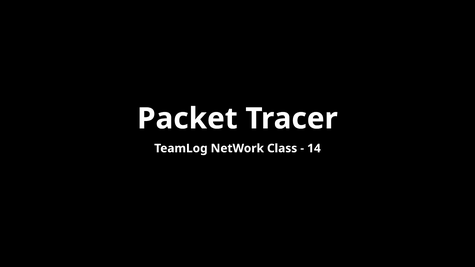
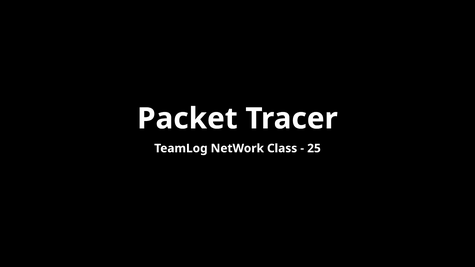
14: 14 -> 25 (314, 148)
